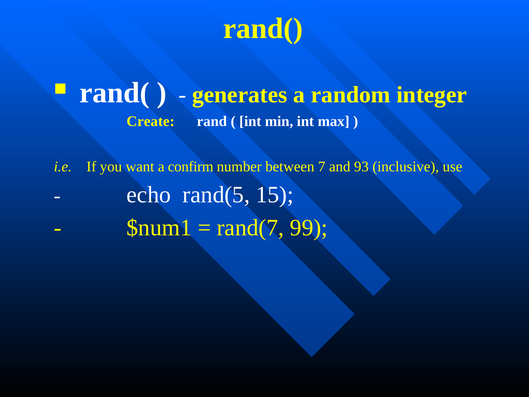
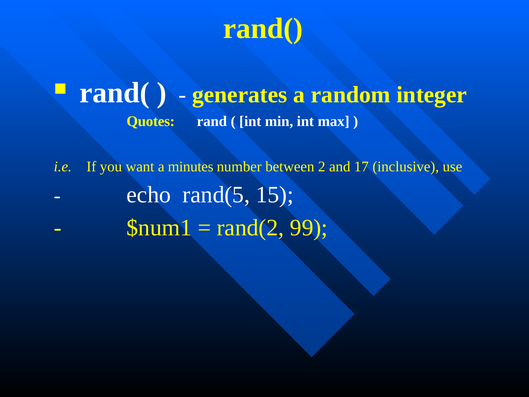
Create: Create -> Quotes (151, 121)
confirm: confirm -> minutes (191, 166)
7: 7 -> 2 (322, 166)
93: 93 -> 17 (361, 166)
rand(7: rand(7 -> rand(2 (250, 228)
